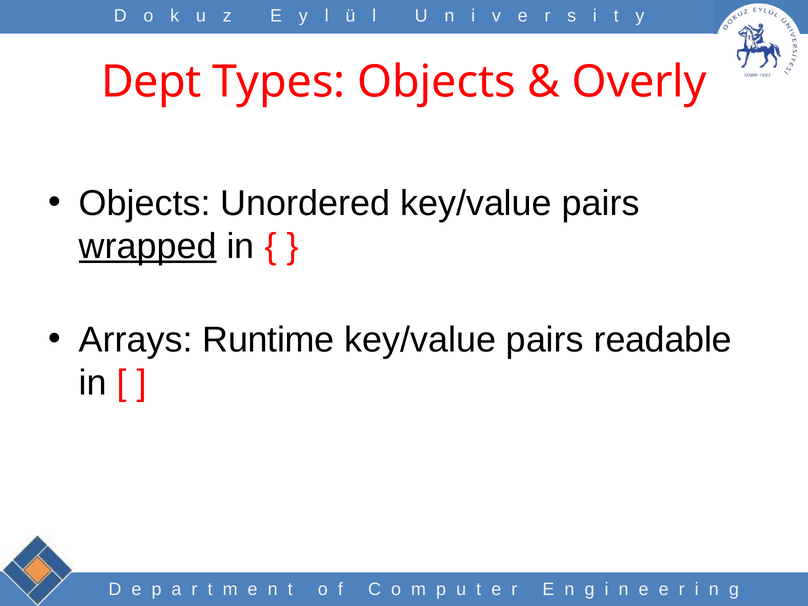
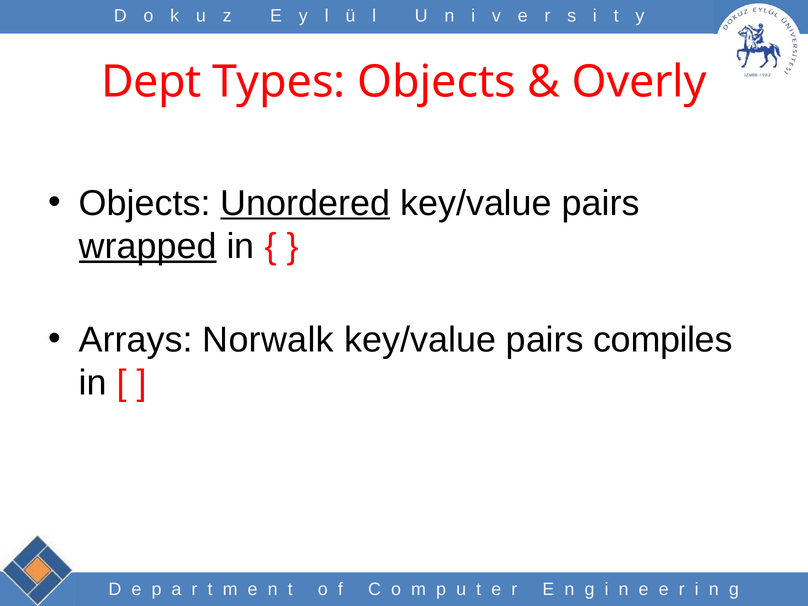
Unordered underline: none -> present (305, 203)
Runtime: Runtime -> Norwalk (268, 340)
readable: readable -> compiles (663, 340)
